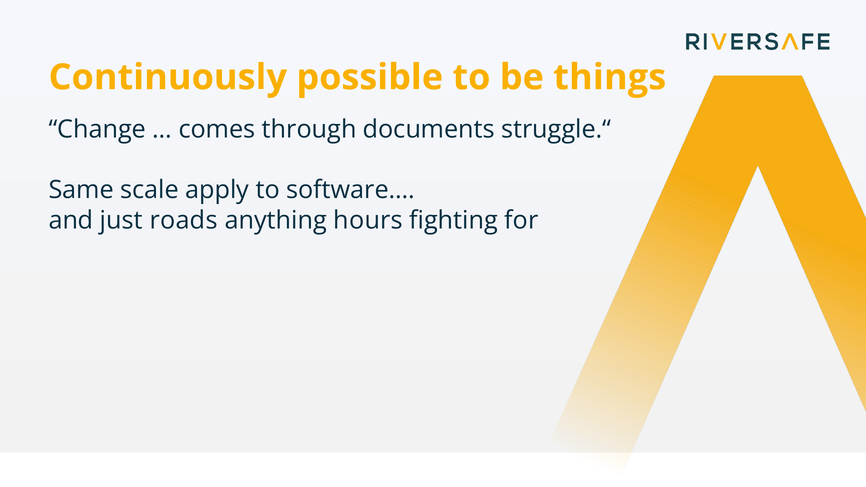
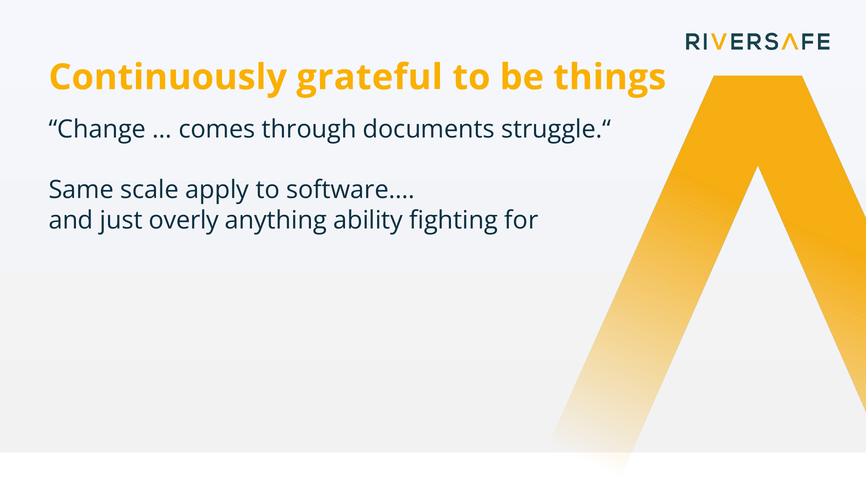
possible: possible -> grateful (370, 77)
roads: roads -> overly (184, 221)
hours: hours -> ability (368, 221)
